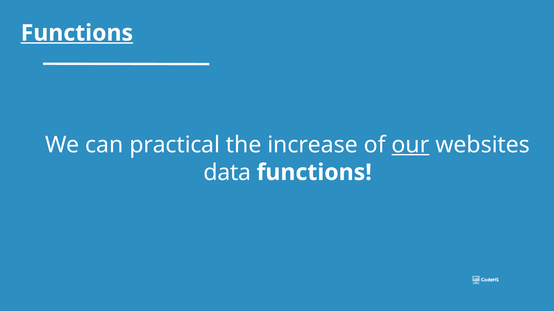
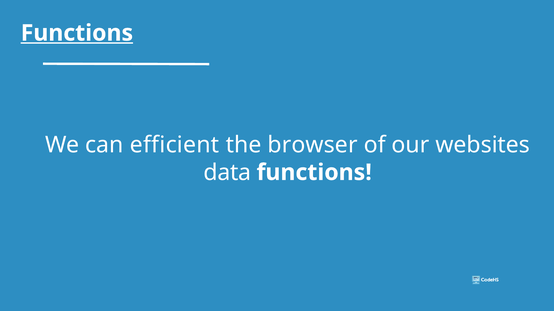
practical: practical -> efficient (175, 145)
increase: increase -> browser (313, 145)
our underline: present -> none (411, 145)
